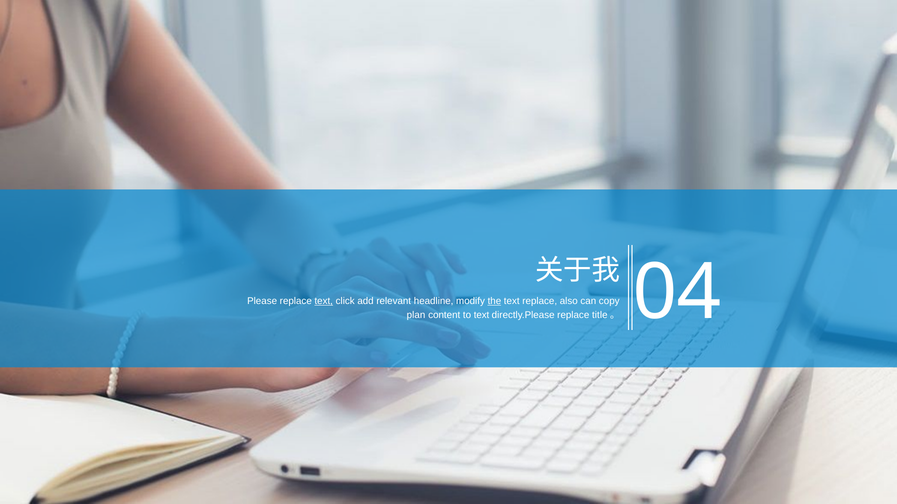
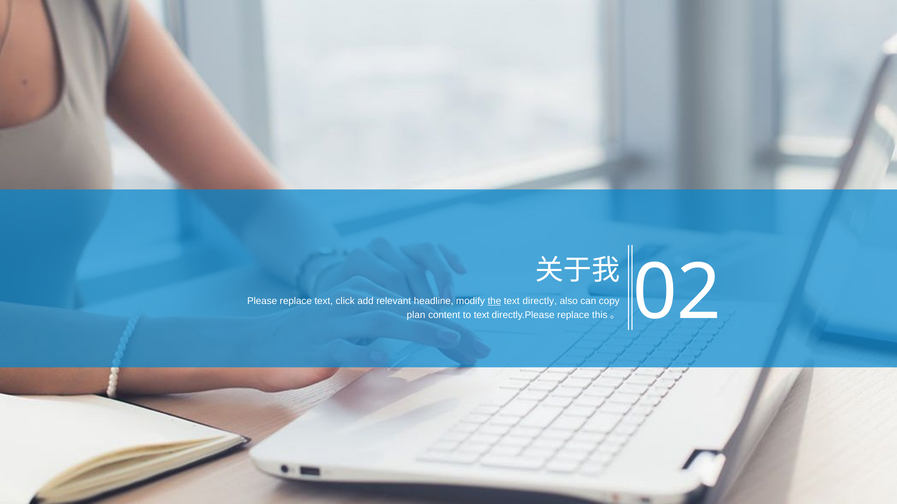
text underline: present -> none (324, 301)
text replace: replace -> directly (540, 301)
title: title -> this (600, 315)
04: 04 -> 02 (677, 293)
